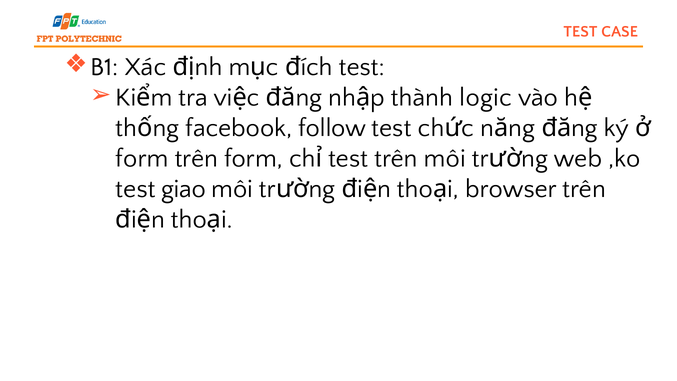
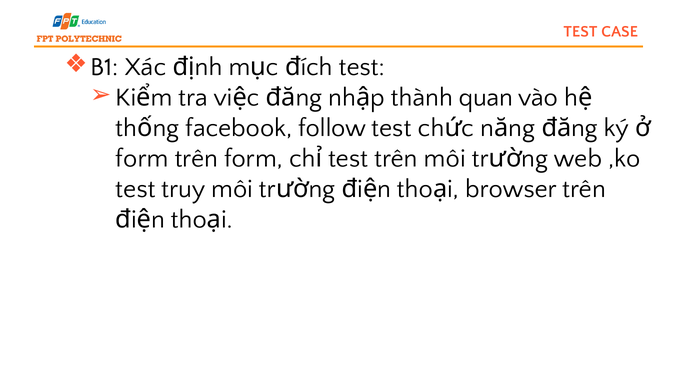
logic: logic -> quan (486, 97)
giao: giao -> truy (183, 189)
